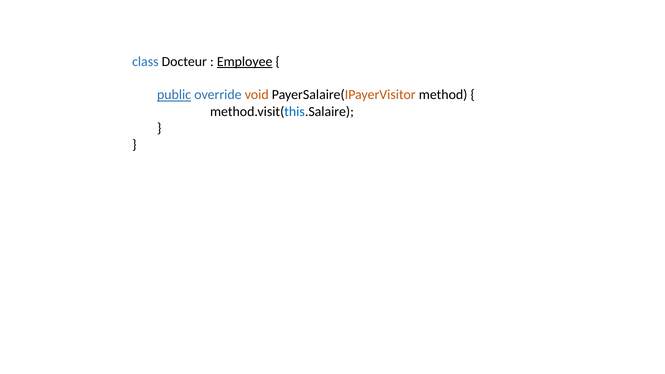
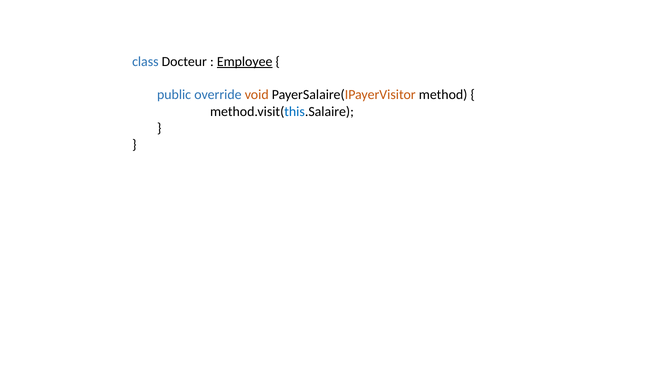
public underline: present -> none (174, 95)
